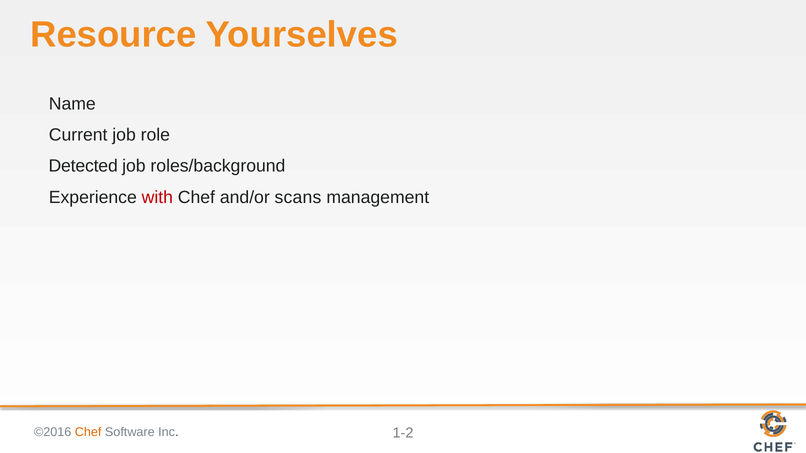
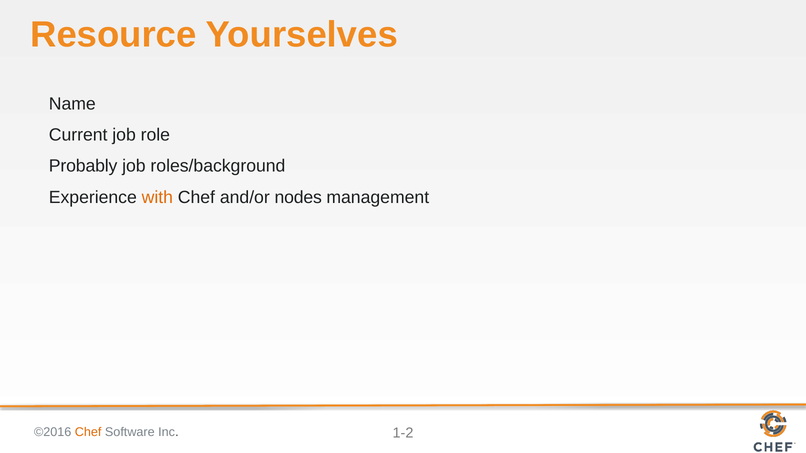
Detected: Detected -> Probably (83, 166)
with colour: red -> orange (157, 198)
scans: scans -> nodes (298, 198)
